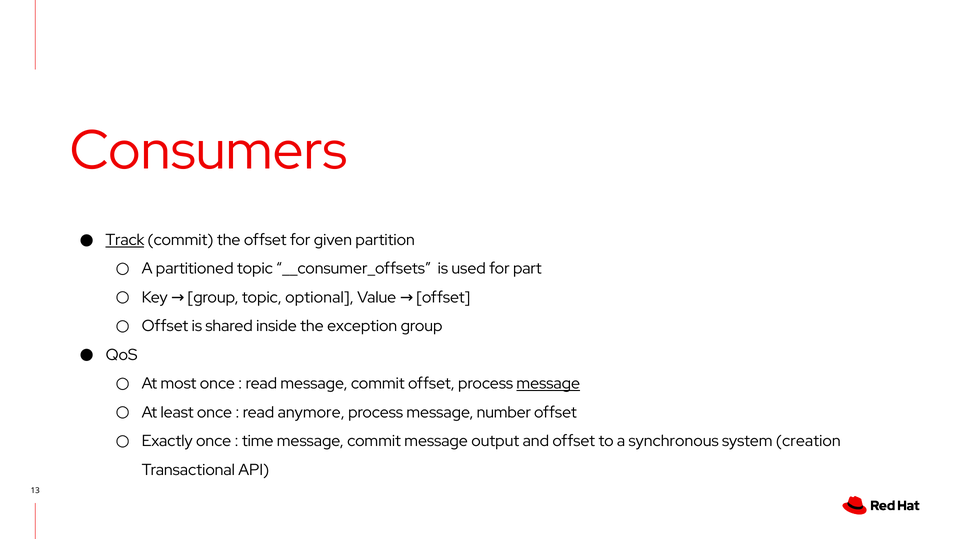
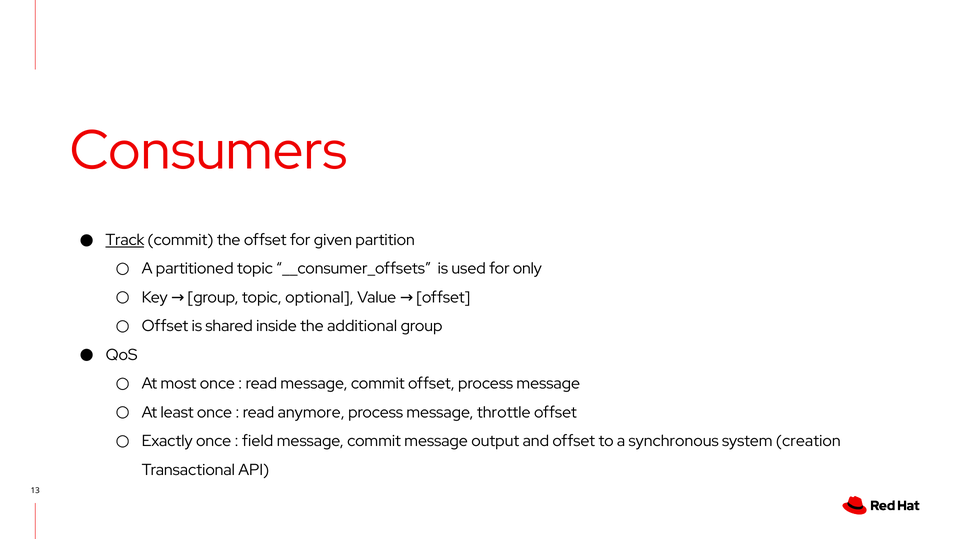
part: part -> only (527, 269)
exception: exception -> additional (362, 326)
message underline: present -> none (548, 384)
number: number -> throttle (504, 413)
time: time -> field (258, 441)
